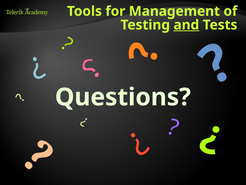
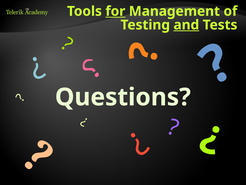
for underline: none -> present (115, 11)
